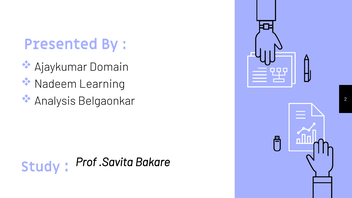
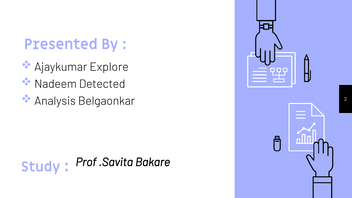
Domain: Domain -> Explore (109, 67)
Learning: Learning -> Detected (102, 84)
